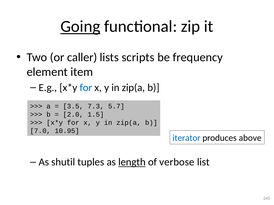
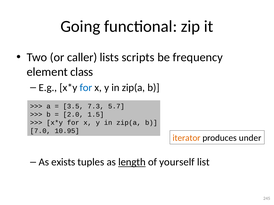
Going underline: present -> none (80, 27)
item: item -> class (82, 72)
iterator colour: blue -> orange (186, 138)
above: above -> under (250, 138)
shutil: shutil -> exists (63, 162)
verbose: verbose -> yourself (177, 162)
